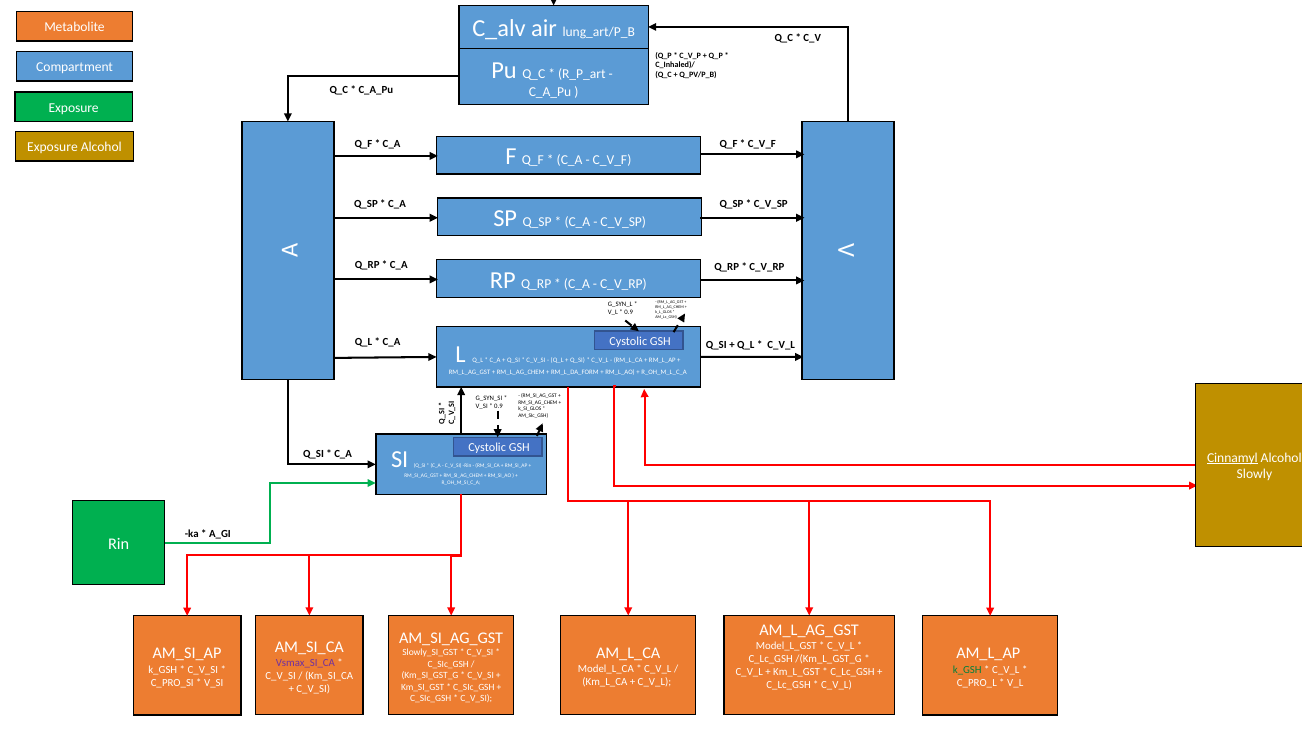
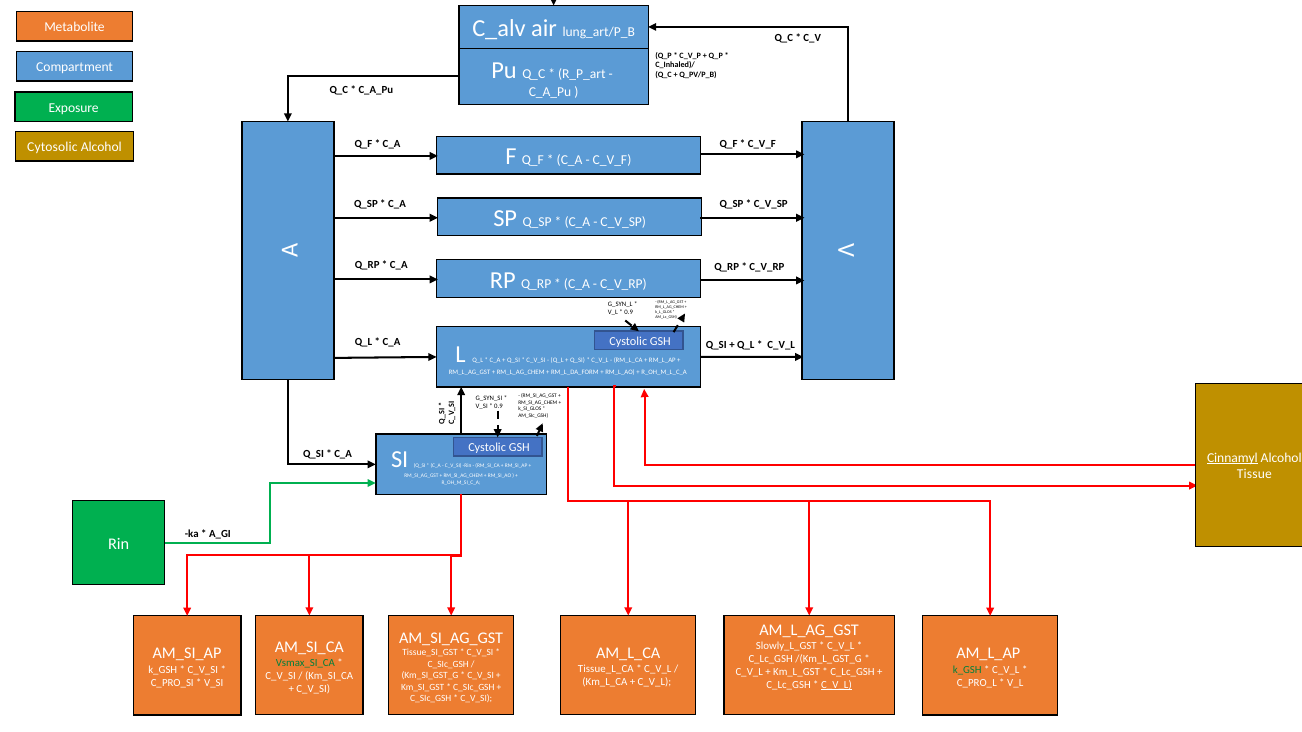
Exposure: Exposure -> Cytosolic (52, 147)
Slowly: Slowly -> Tissue (1254, 474)
Model_L_GST: Model_L_GST -> Slowly_L_GST (786, 646)
Slowly_SI_GST: Slowly_SI_GST -> Tissue_SI_GST (430, 653)
Vsmax_SI_CA colour: purple -> green (305, 663)
Model_L_CA: Model_L_CA -> Tissue_L_CA (606, 669)
C_V_L underline: none -> present (836, 685)
